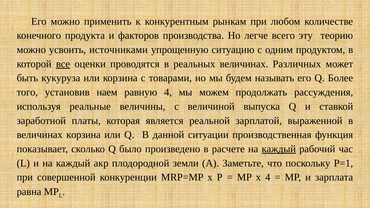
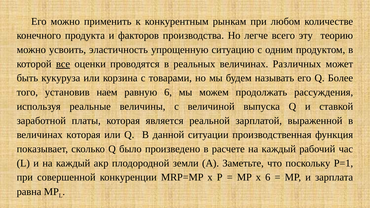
источниками: источниками -> эластичность (119, 50)
равную 4: 4 -> 6 (168, 92)
величинах корзина: корзина -> которая (83, 135)
каждый underline: present -> none (279, 149)
х 4: 4 -> 6 (268, 177)
